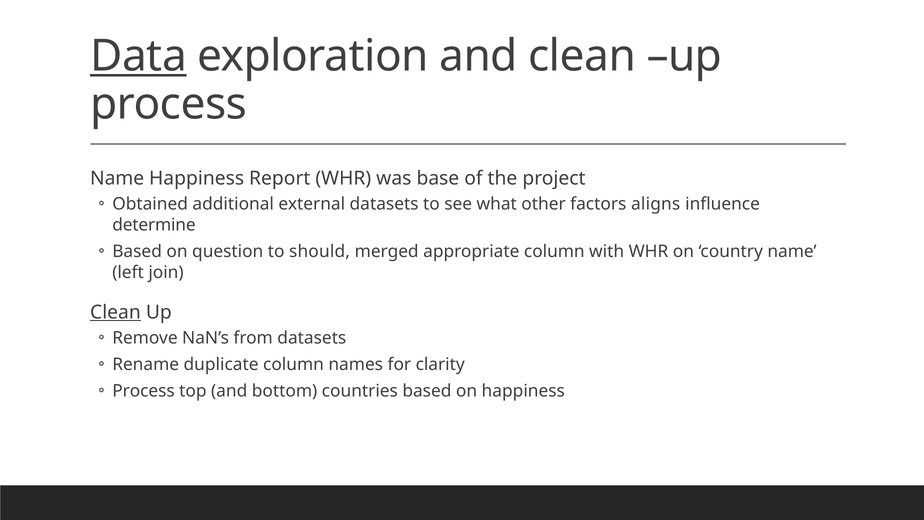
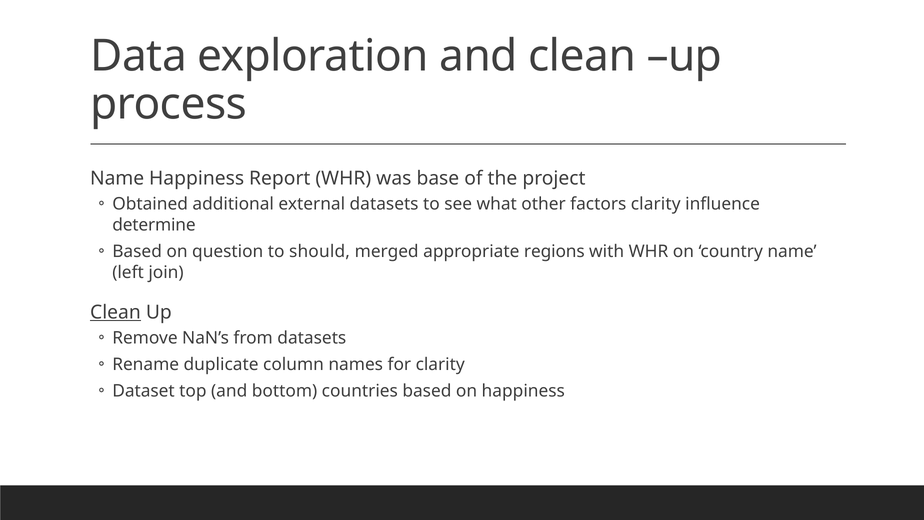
Data underline: present -> none (138, 56)
factors aligns: aligns -> clarity (656, 204)
appropriate column: column -> regions (554, 251)
Process: Process -> Dataset (143, 391)
